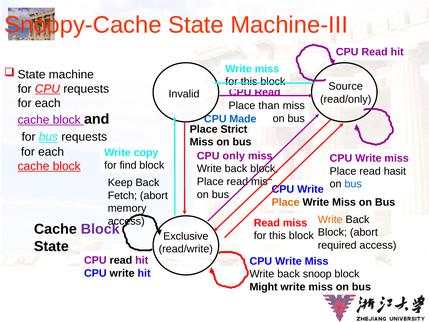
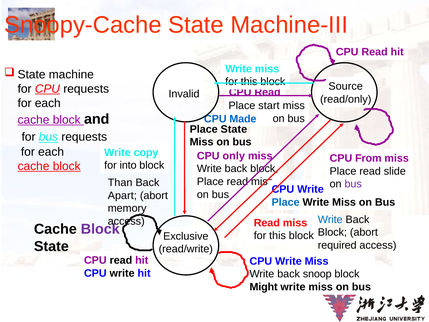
than: than -> start (269, 106)
Place Strict: Strict -> State (234, 129)
Write: Write -> From (368, 158)
find: find -> into (128, 165)
hasit: hasit -> slide (395, 171)
Keep: Keep -> Than (120, 183)
bus colour: blue -> purple (353, 184)
Fetch: Fetch -> Apart (122, 195)
Place colour: orange -> blue (286, 202)
Write colour: orange -> blue (330, 219)
